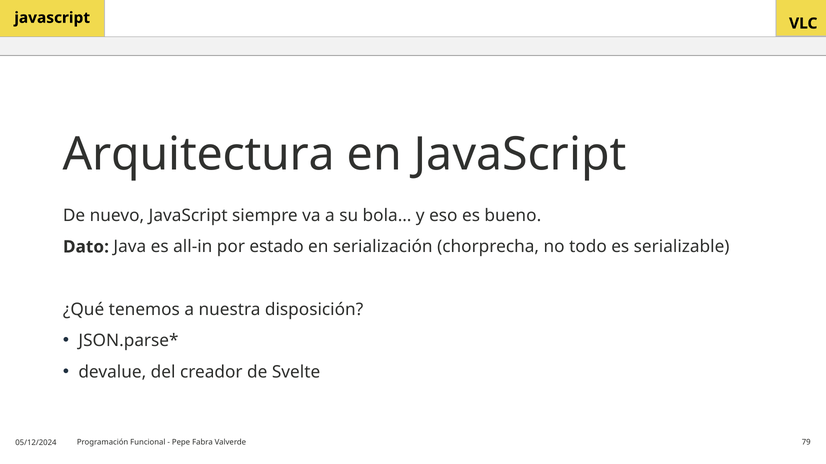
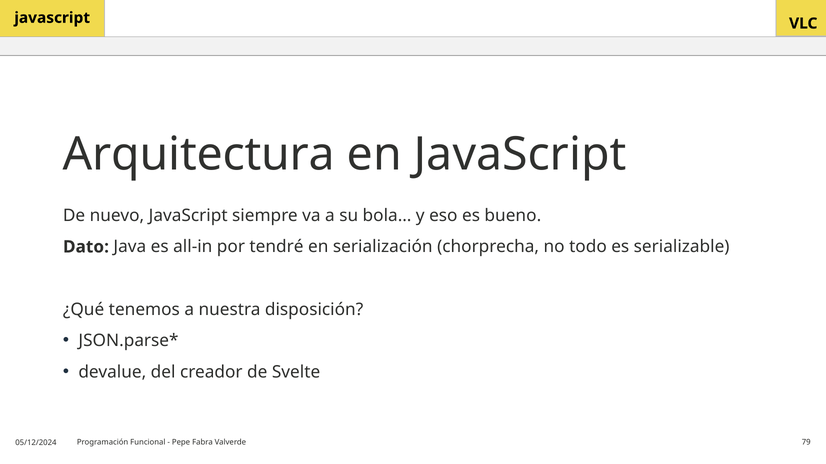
estado: estado -> tendré (277, 247)
